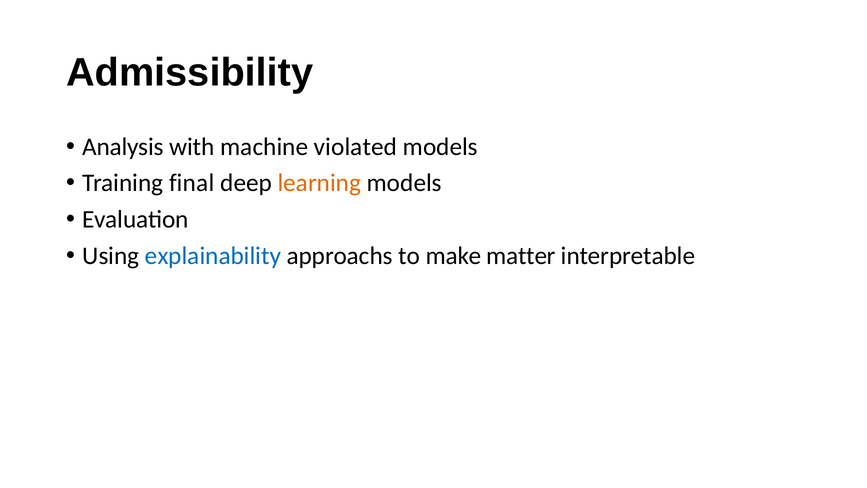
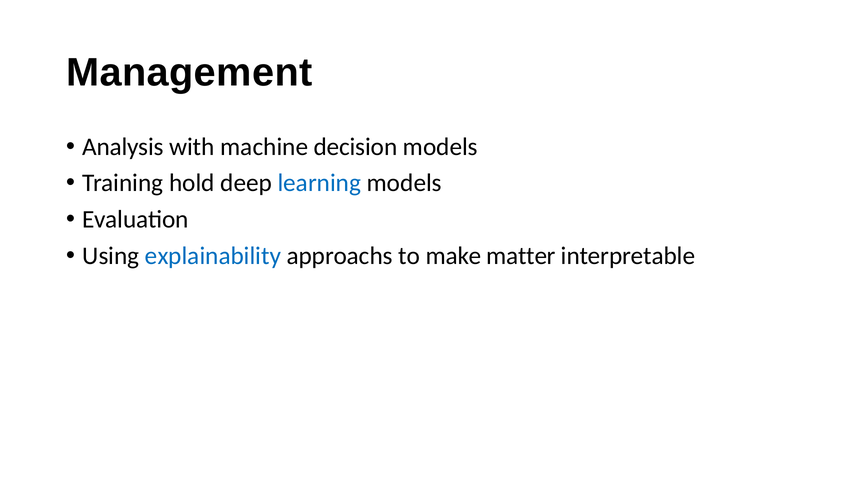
Admissibility: Admissibility -> Management (189, 73)
violated: violated -> decision (356, 147)
final: final -> hold (192, 183)
learning colour: orange -> blue (319, 183)
